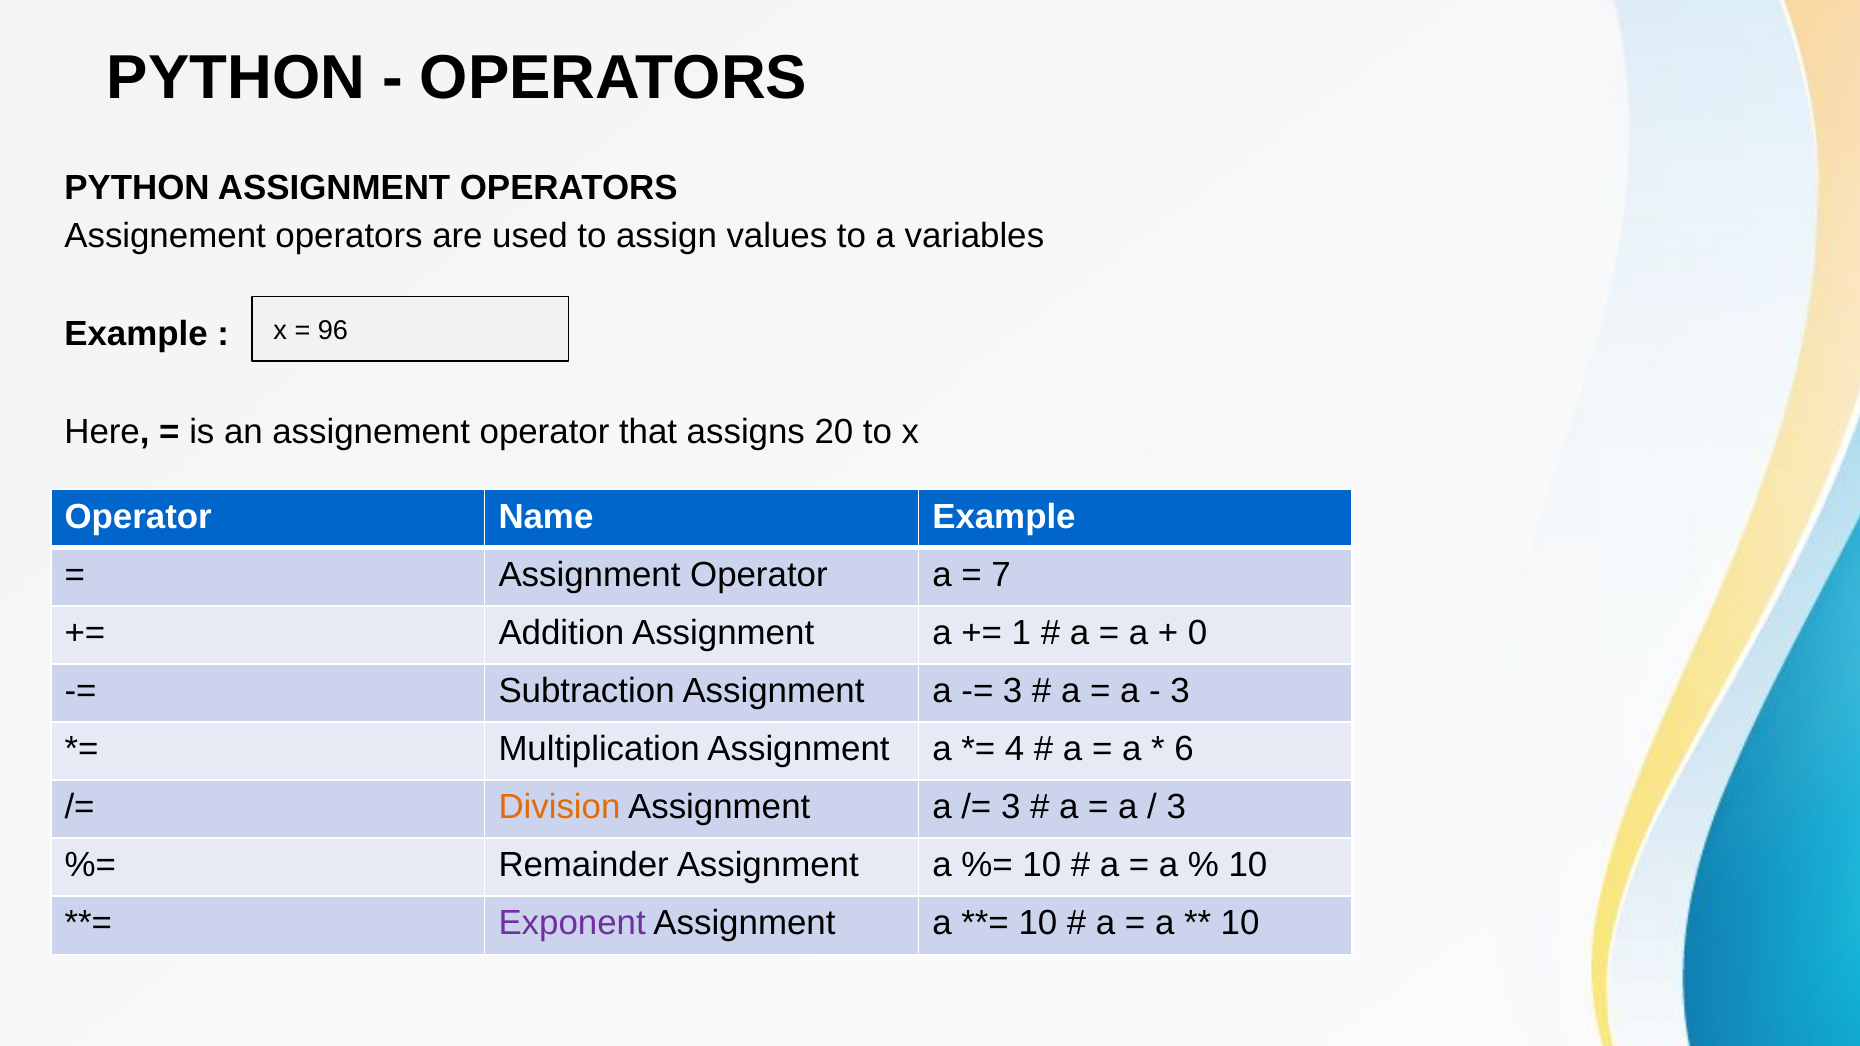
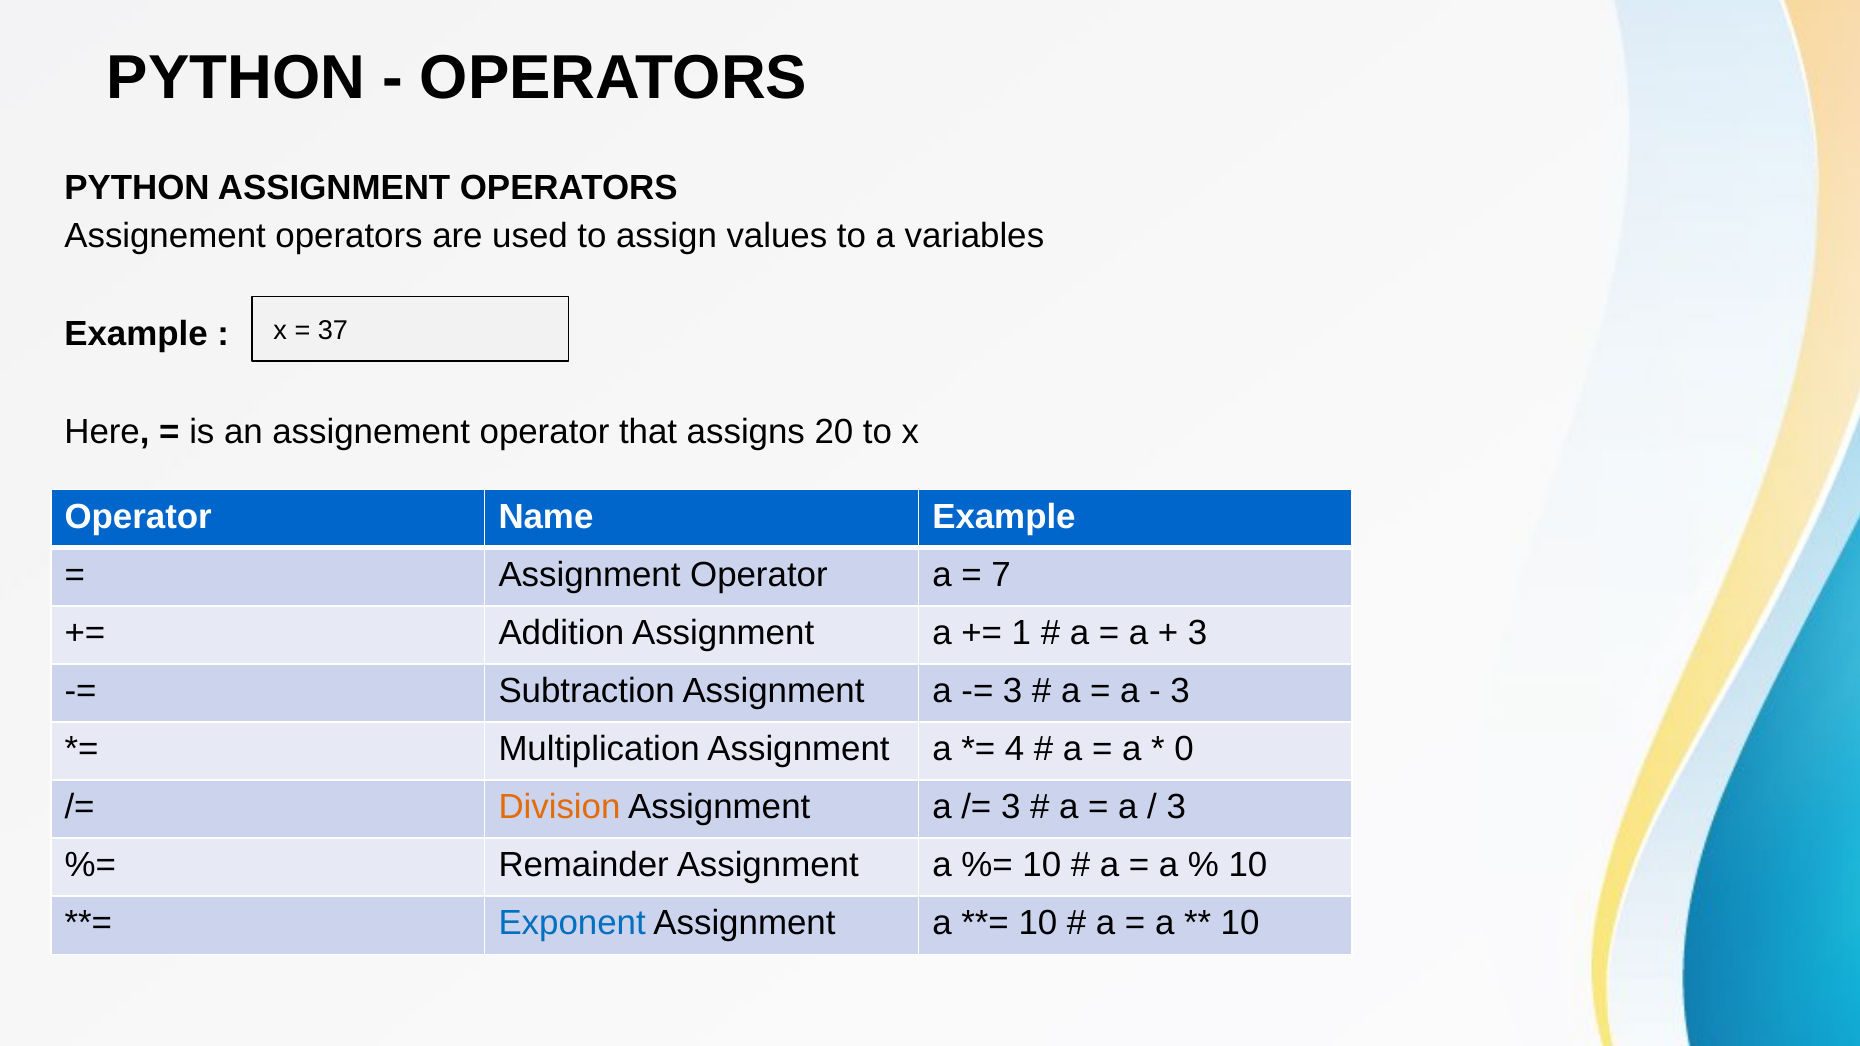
96: 96 -> 37 (333, 331)
0: 0 -> 3 (1198, 633)
6: 6 -> 0 (1184, 749)
Exponent colour: purple -> blue (572, 924)
